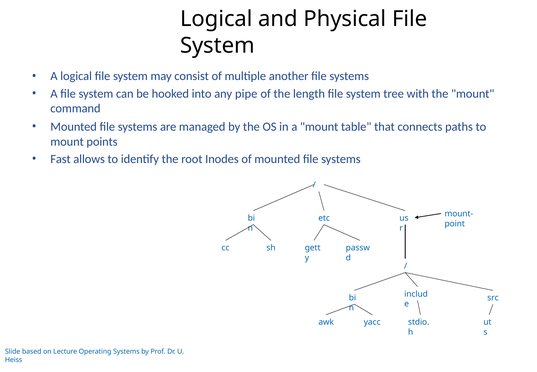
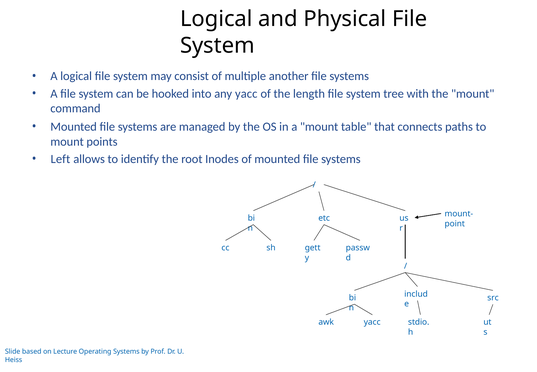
any pipe: pipe -> yacc (246, 94)
Fast: Fast -> Left (60, 159)
